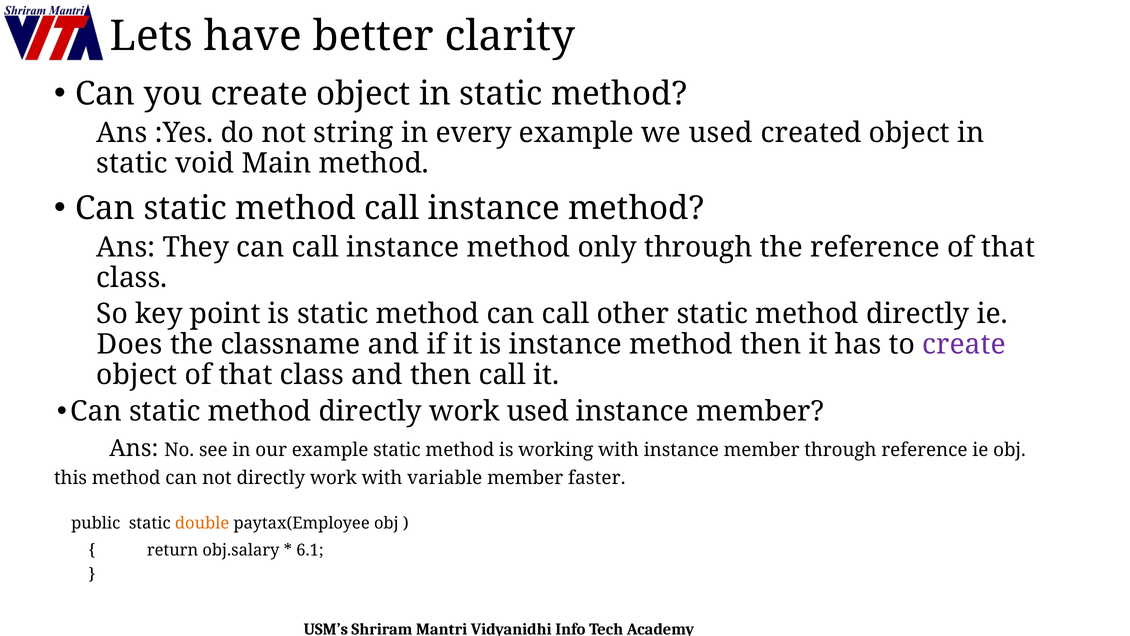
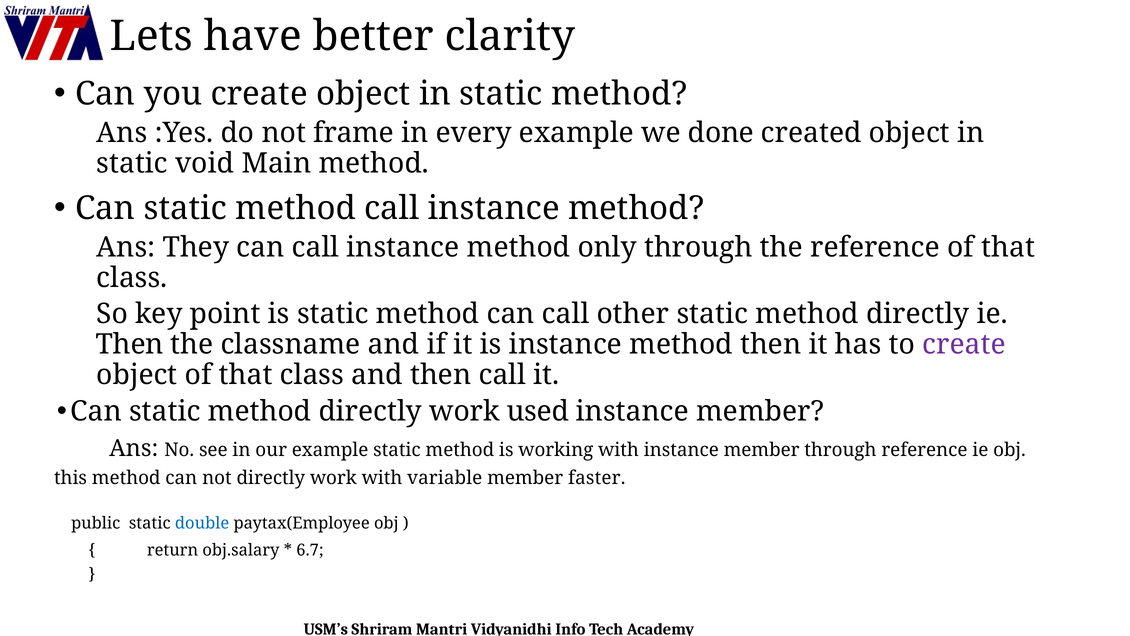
string: string -> frame (354, 133)
we used: used -> done (721, 133)
Does: Does -> Then (130, 344)
double colour: orange -> blue (202, 523)
6.1: 6.1 -> 6.7 (310, 550)
